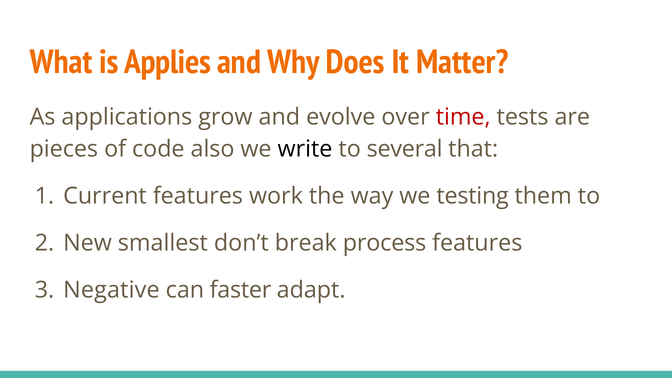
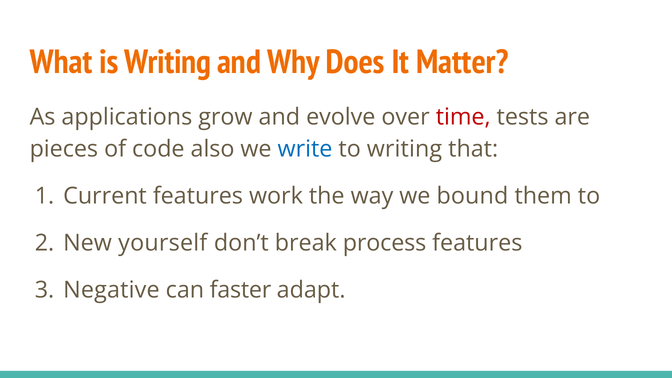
is Applies: Applies -> Writing (168, 62)
write colour: black -> blue (305, 149)
to several: several -> writing (404, 149)
testing: testing -> bound (472, 196)
smallest: smallest -> yourself (163, 243)
